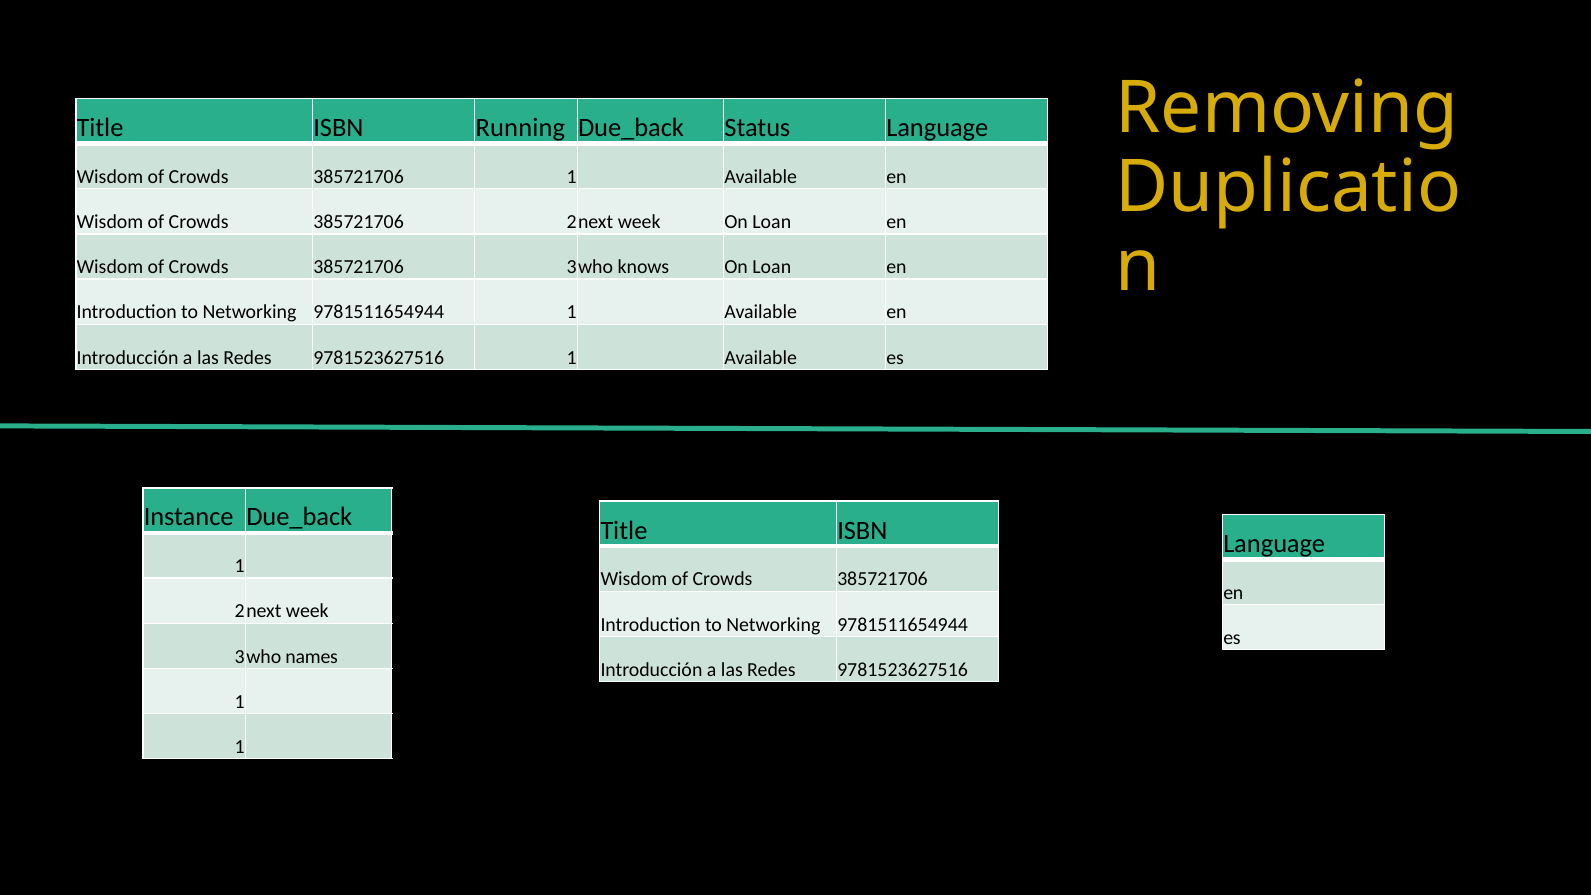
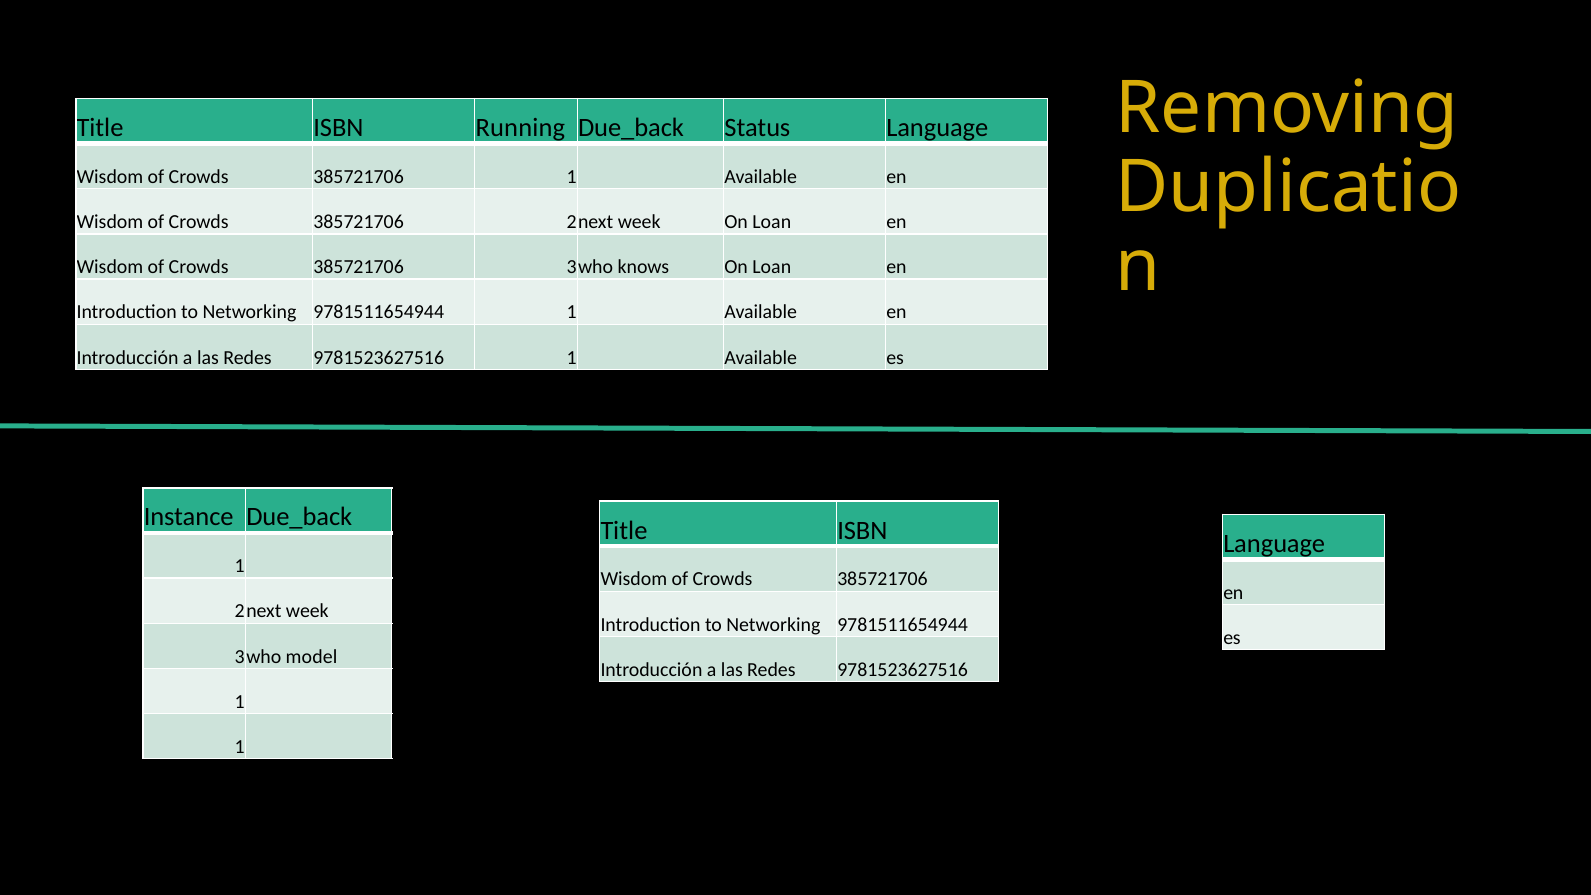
names: names -> model (312, 656)
